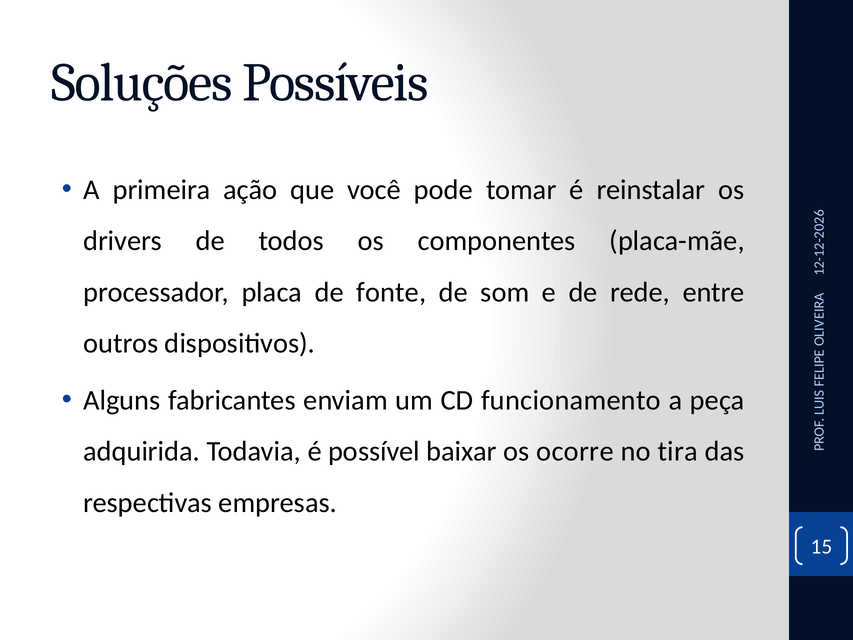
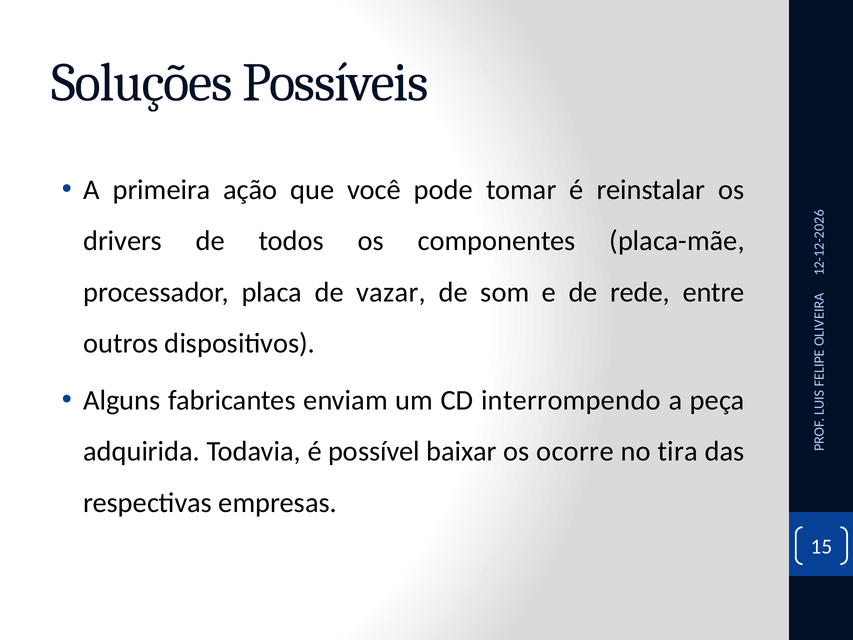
fonte: fonte -> vazar (391, 292)
funcionamento: funcionamento -> interrompendo (571, 400)
